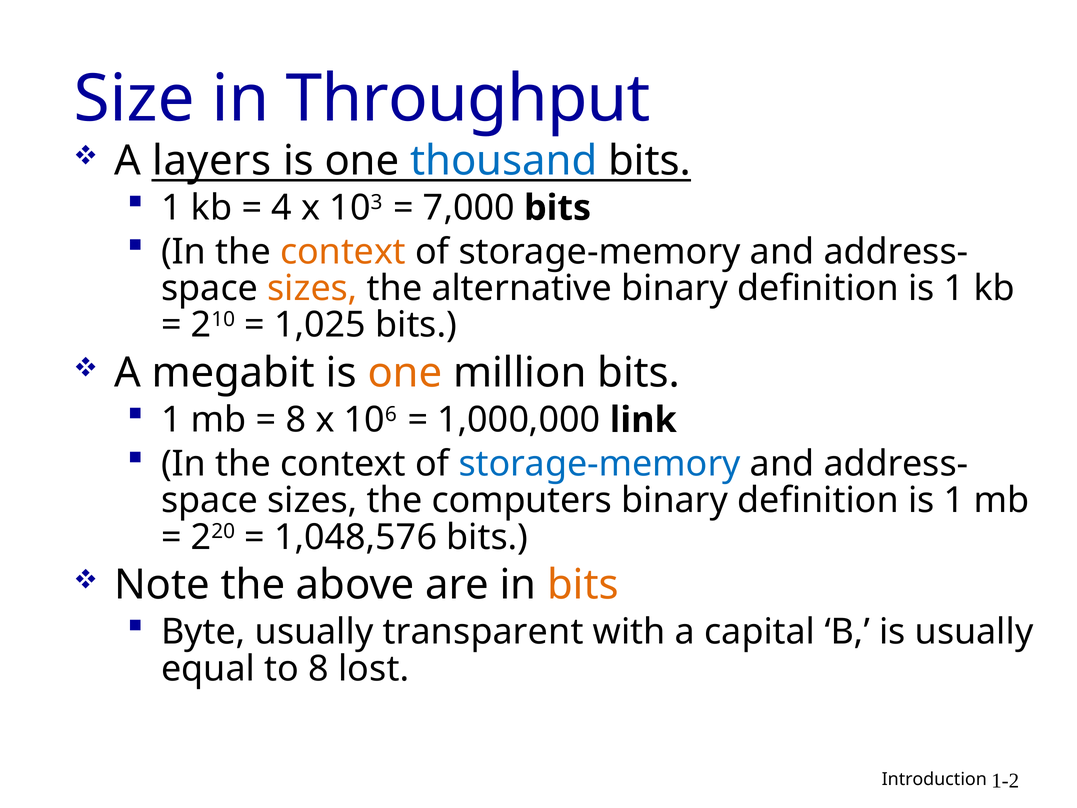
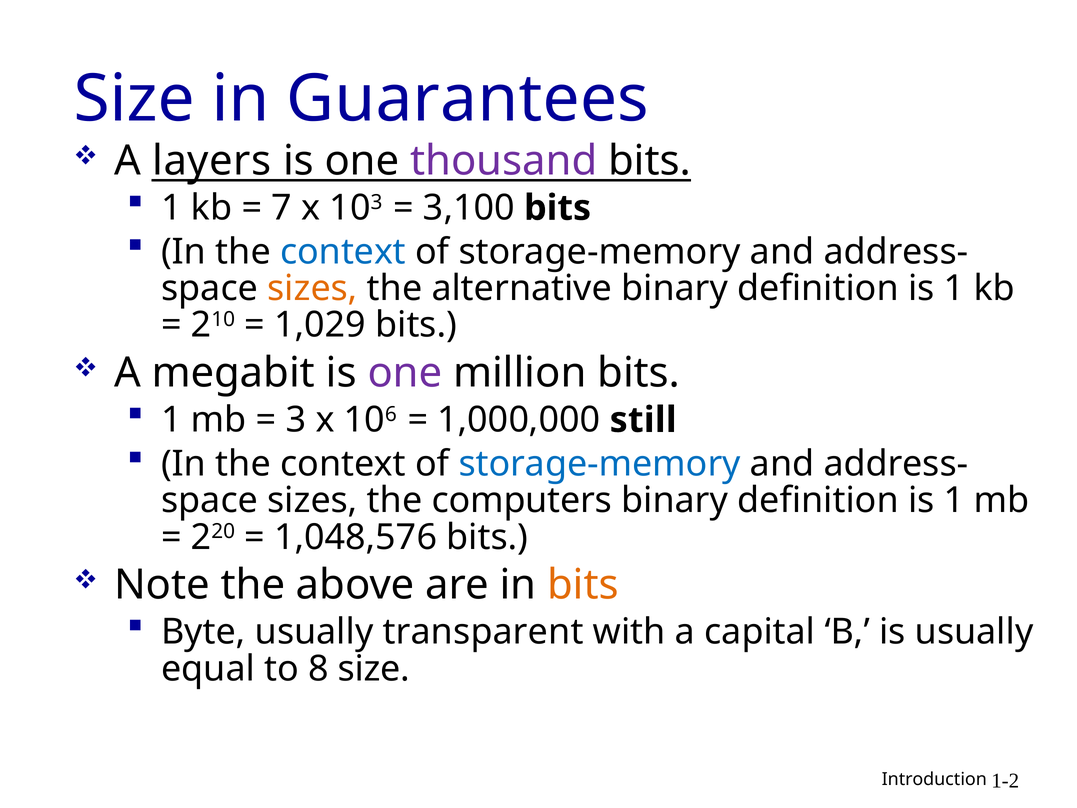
Throughput: Throughput -> Guarantees (468, 99)
thousand colour: blue -> purple (504, 161)
4: 4 -> 7 (282, 208)
7,000: 7,000 -> 3,100 (469, 208)
context colour: orange -> blue (343, 252)
1,025: 1,025 -> 1,029 (320, 325)
one colour: orange -> purple (405, 373)
8: 8 -> 3 (296, 420)
link: link -> still (643, 420)
8 lost: lost -> size (374, 669)
